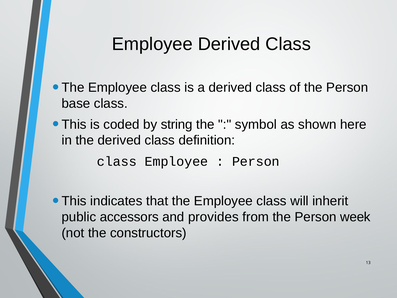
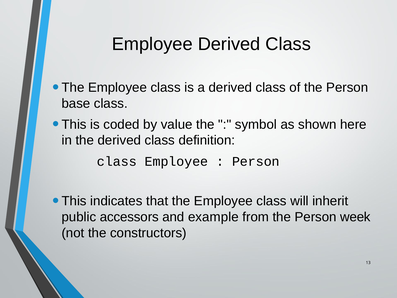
string: string -> value (177, 124)
provides: provides -> example (213, 217)
